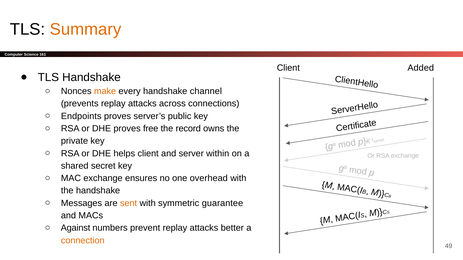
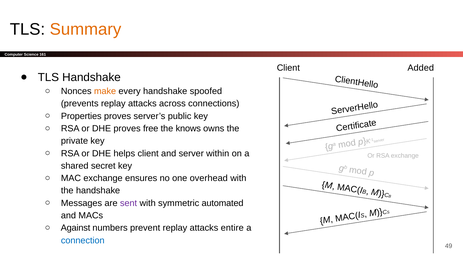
channel: channel -> spoofed (206, 91)
Endpoints: Endpoints -> Properties (81, 116)
record: record -> knows (188, 129)
sent colour: orange -> purple (129, 203)
guarantee: guarantee -> automated (223, 203)
better: better -> entire (232, 228)
connection colour: orange -> blue (83, 241)
